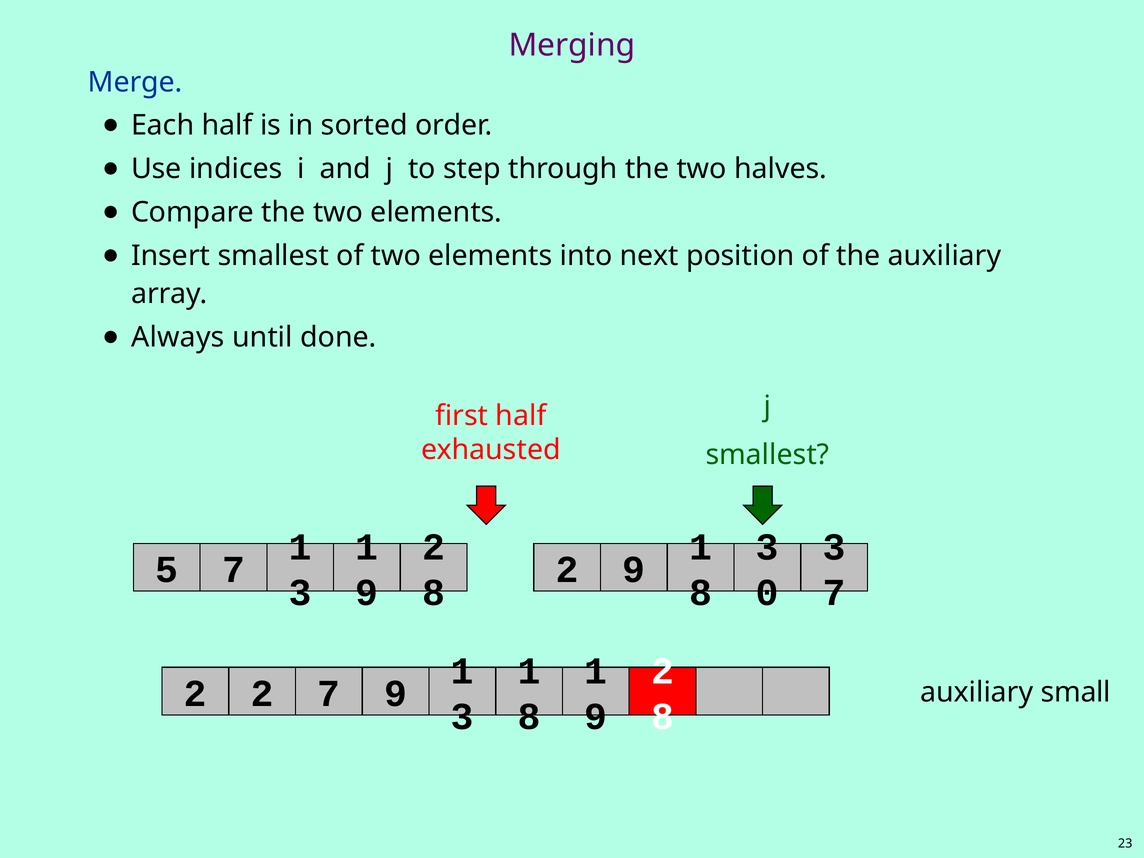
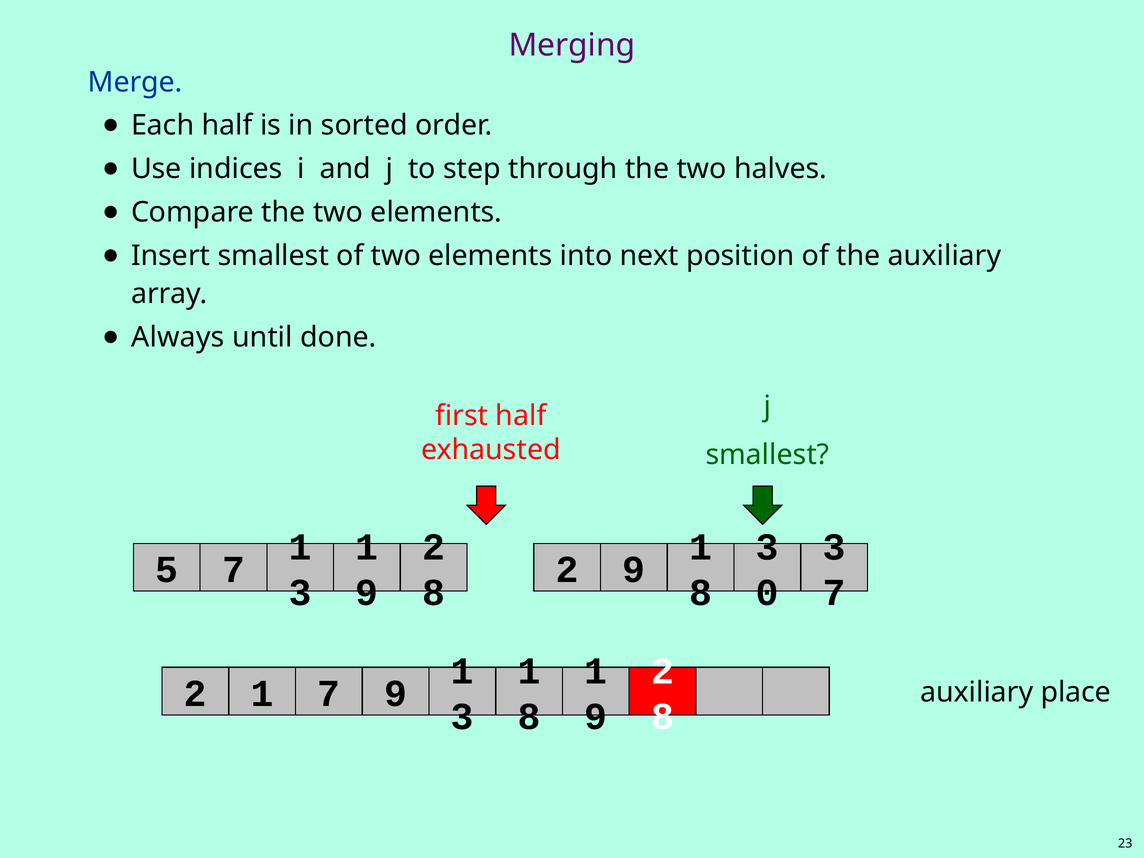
2 2: 2 -> 1 (262, 694)
small: small -> place (1076, 692)
